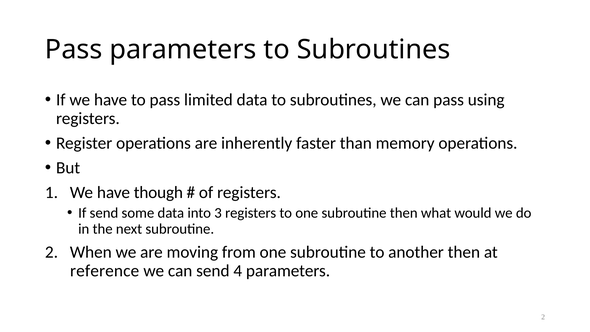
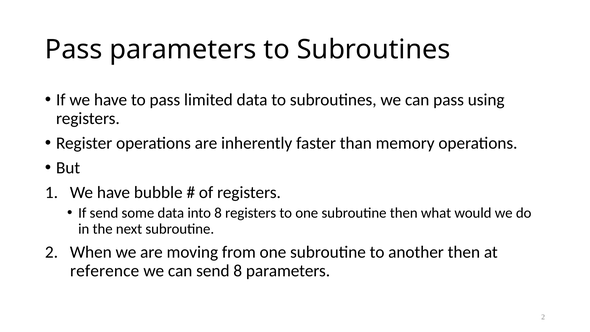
though: though -> bubble (158, 193)
into 3: 3 -> 8 (218, 213)
send 4: 4 -> 8 (238, 271)
